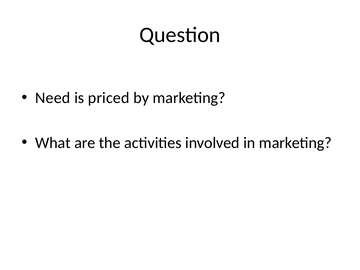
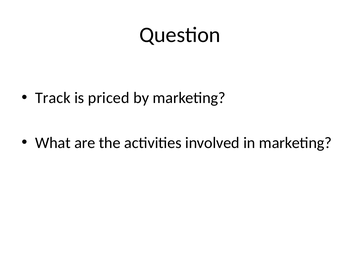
Need: Need -> Track (53, 98)
